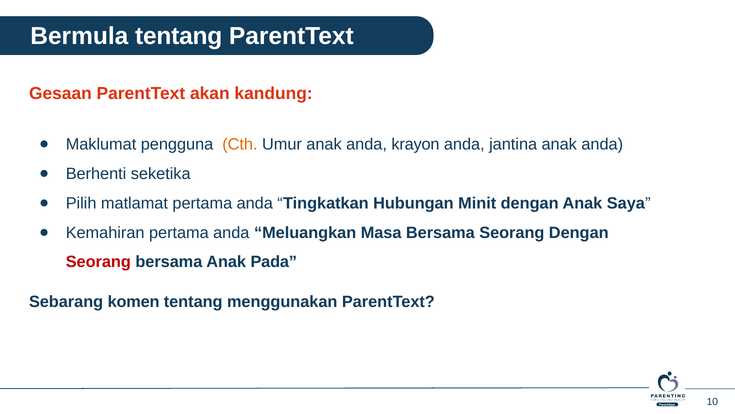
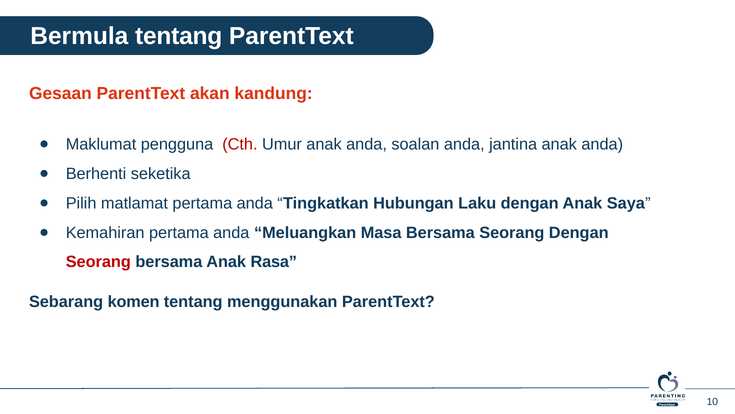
Cth colour: orange -> red (240, 144)
krayon: krayon -> soalan (415, 144)
Minit: Minit -> Laku (477, 203)
Pada: Pada -> Rasa (274, 262)
